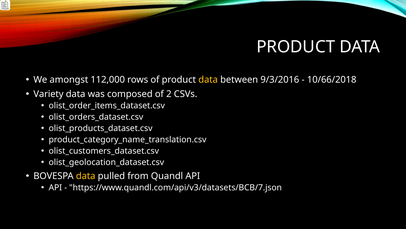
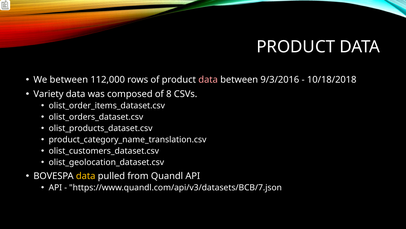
We amongst: amongst -> between (69, 80)
data colour: yellow -> pink (208, 80)
10/66/2018: 10/66/2018 -> 10/18/2018 (332, 80)
2: 2 -> 8 (169, 94)
